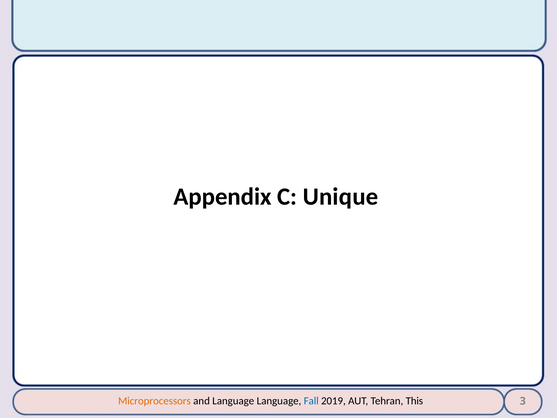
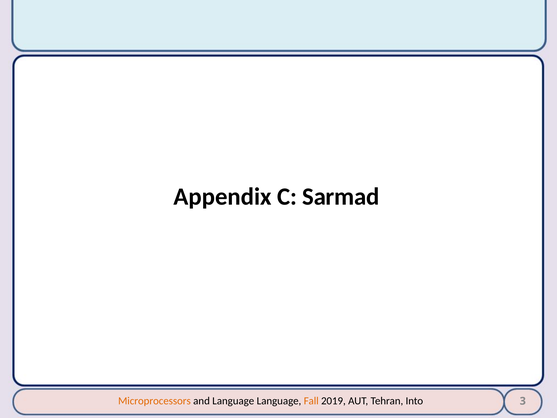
Unique: Unique -> Sarmad (341, 197)
Fall colour: blue -> orange (311, 401)
This: This -> Into (414, 401)
